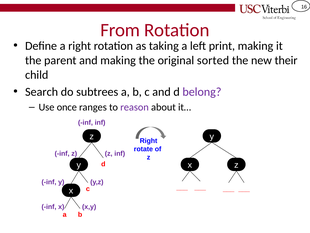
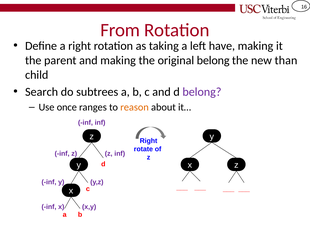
print: print -> have (222, 46)
original sorted: sorted -> belong (213, 60)
their: their -> than (286, 60)
reason colour: purple -> orange (135, 107)
